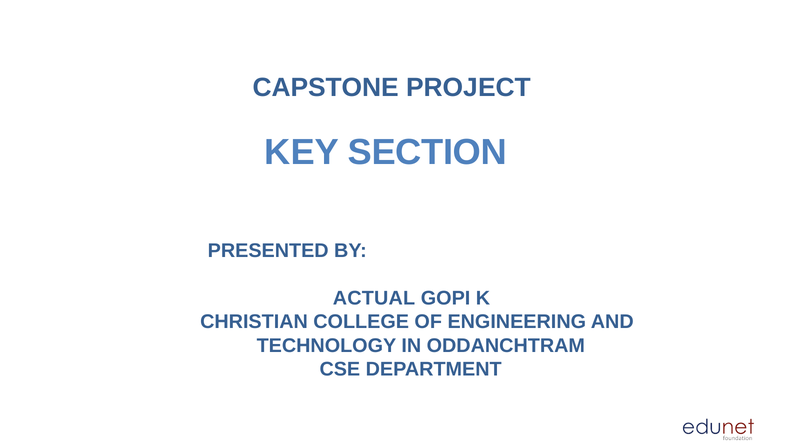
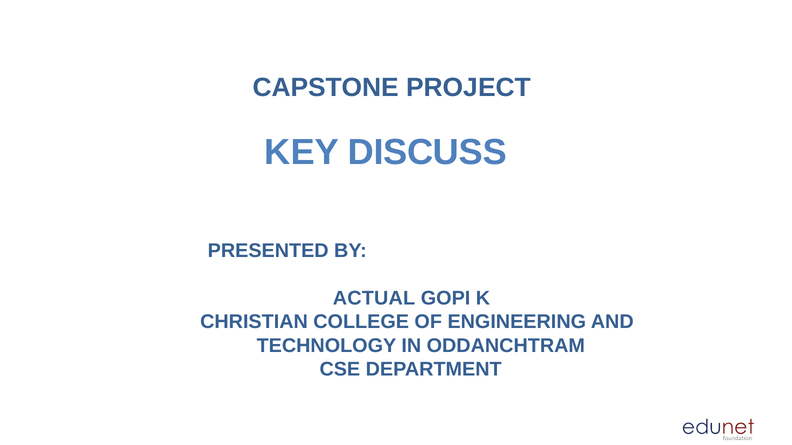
SECTION: SECTION -> DISCUSS (427, 153)
